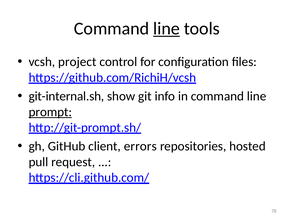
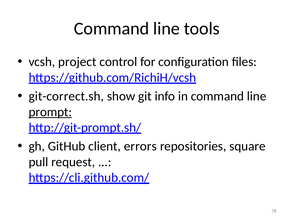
line underline: present -> none (166, 28)
git-internal.sh: git-internal.sh -> git-correct.sh (66, 96)
hosted: hosted -> square (247, 146)
